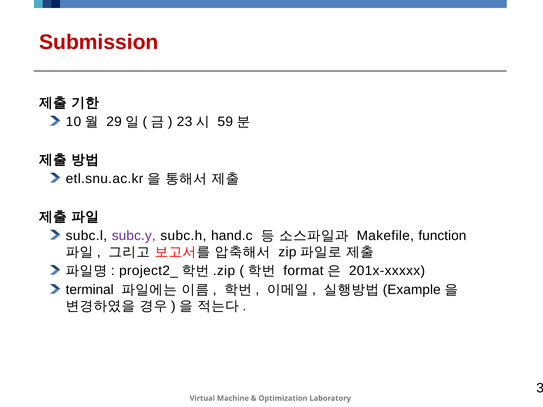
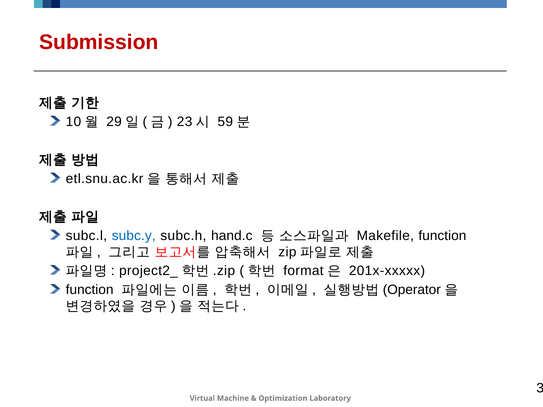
subc.y colour: purple -> blue (134, 236)
terminal: terminal -> function (90, 290)
Example: Example -> Operator (412, 290)
